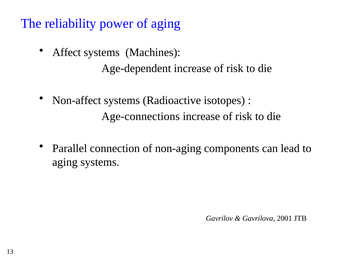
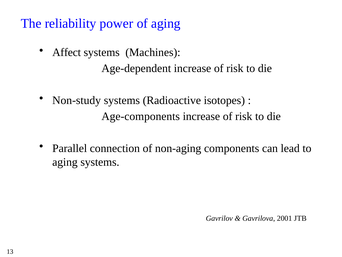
Non-affect: Non-affect -> Non-study (77, 100)
Age-connections: Age-connections -> Age-components (141, 116)
